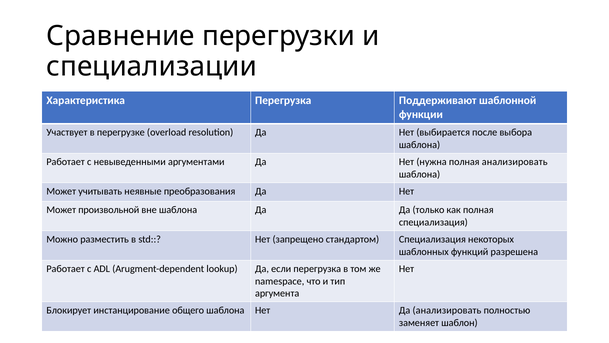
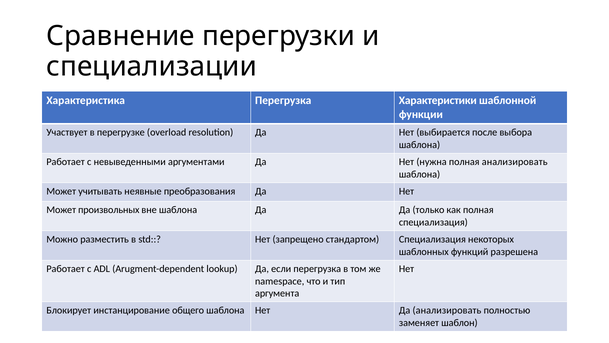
Поддерживают: Поддерживают -> Характеристики (438, 101)
произвольной: произвольной -> произвольных (109, 210)
